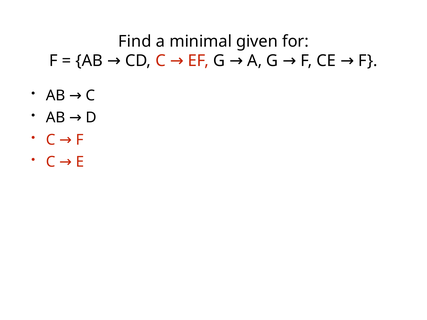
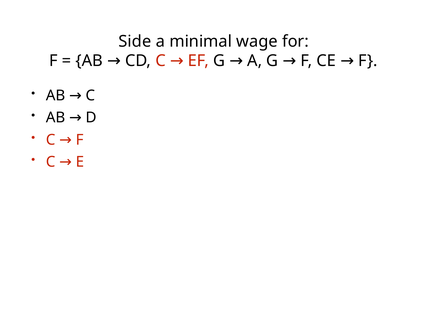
Find: Find -> Side (135, 41)
given: given -> wage (257, 41)
